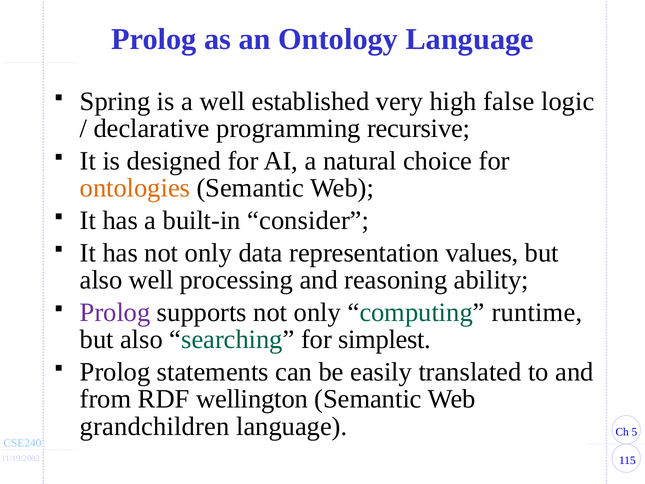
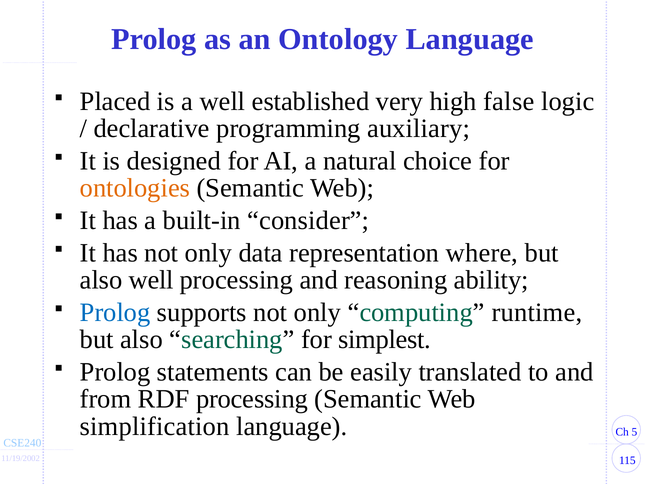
Spring: Spring -> Placed (115, 102)
recursive: recursive -> auxiliary (419, 129)
values: values -> where (482, 253)
Prolog colour: purple -> blue (115, 313)
RDF wellington: wellington -> processing (252, 399)
grandchildren: grandchildren -> simplification (155, 426)
